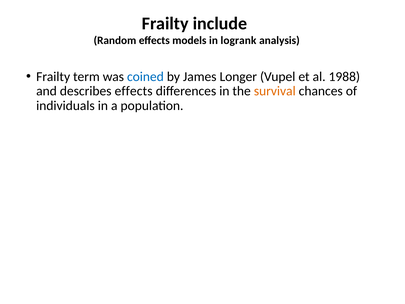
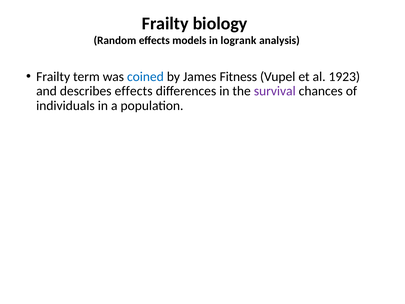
include: include -> biology (220, 23)
Longer: Longer -> Fitness (238, 76)
1988: 1988 -> 1923 (344, 76)
survival colour: orange -> purple (275, 91)
